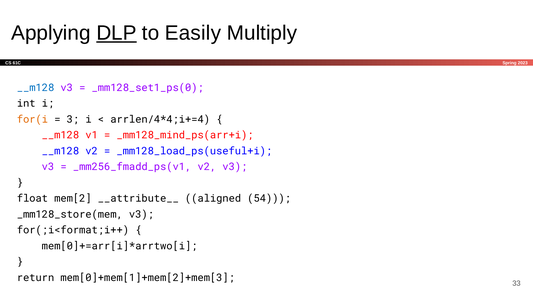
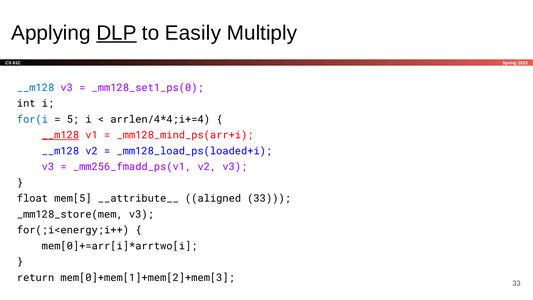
for(i colour: orange -> blue (32, 119)
3: 3 -> 5 (73, 119)
__m128 underline: none -> present (60, 135)
_mm128_load_ps(useful+i: _mm128_load_ps(useful+i -> _mm128_load_ps(loaded+i (194, 151)
mem[2: mem[2 -> mem[5 (73, 198)
aligned 54: 54 -> 33 (269, 198)
for(;i<format;i++: for(;i<format;i++ -> for(;i<energy;i++ (73, 230)
